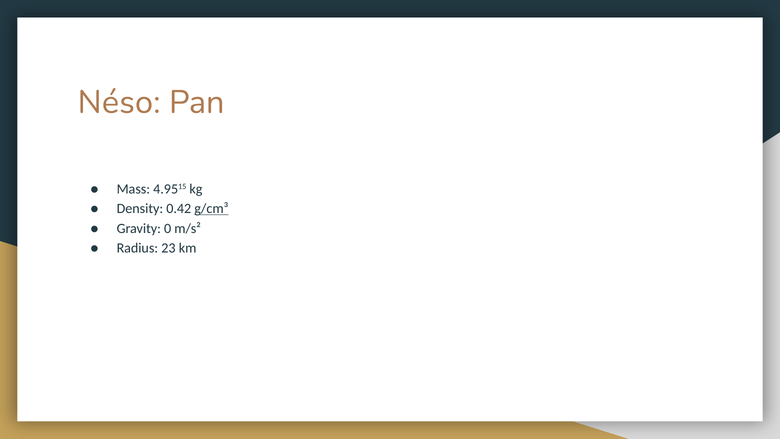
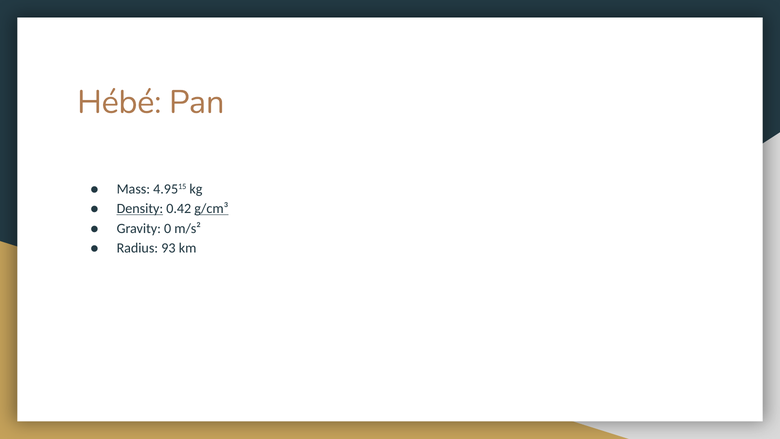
Néso: Néso -> Hébé (119, 102)
Density underline: none -> present (140, 209)
23: 23 -> 93 (168, 248)
